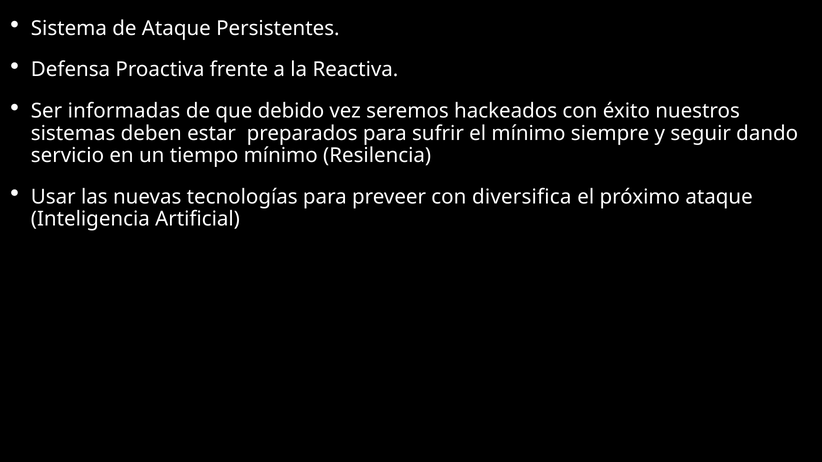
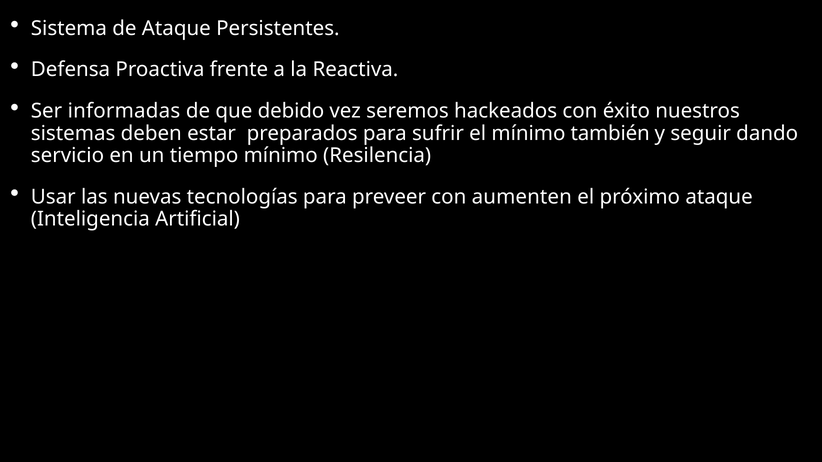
siempre: siempre -> también (610, 133)
diversifica: diversifica -> aumenten (522, 197)
